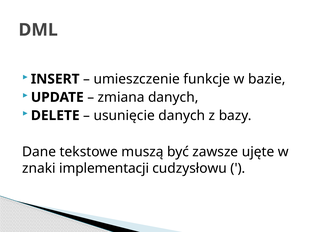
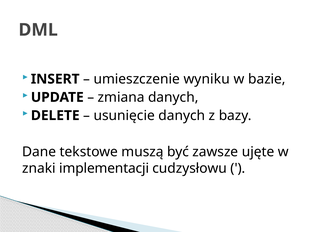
funkcje: funkcje -> wyniku (207, 79)
